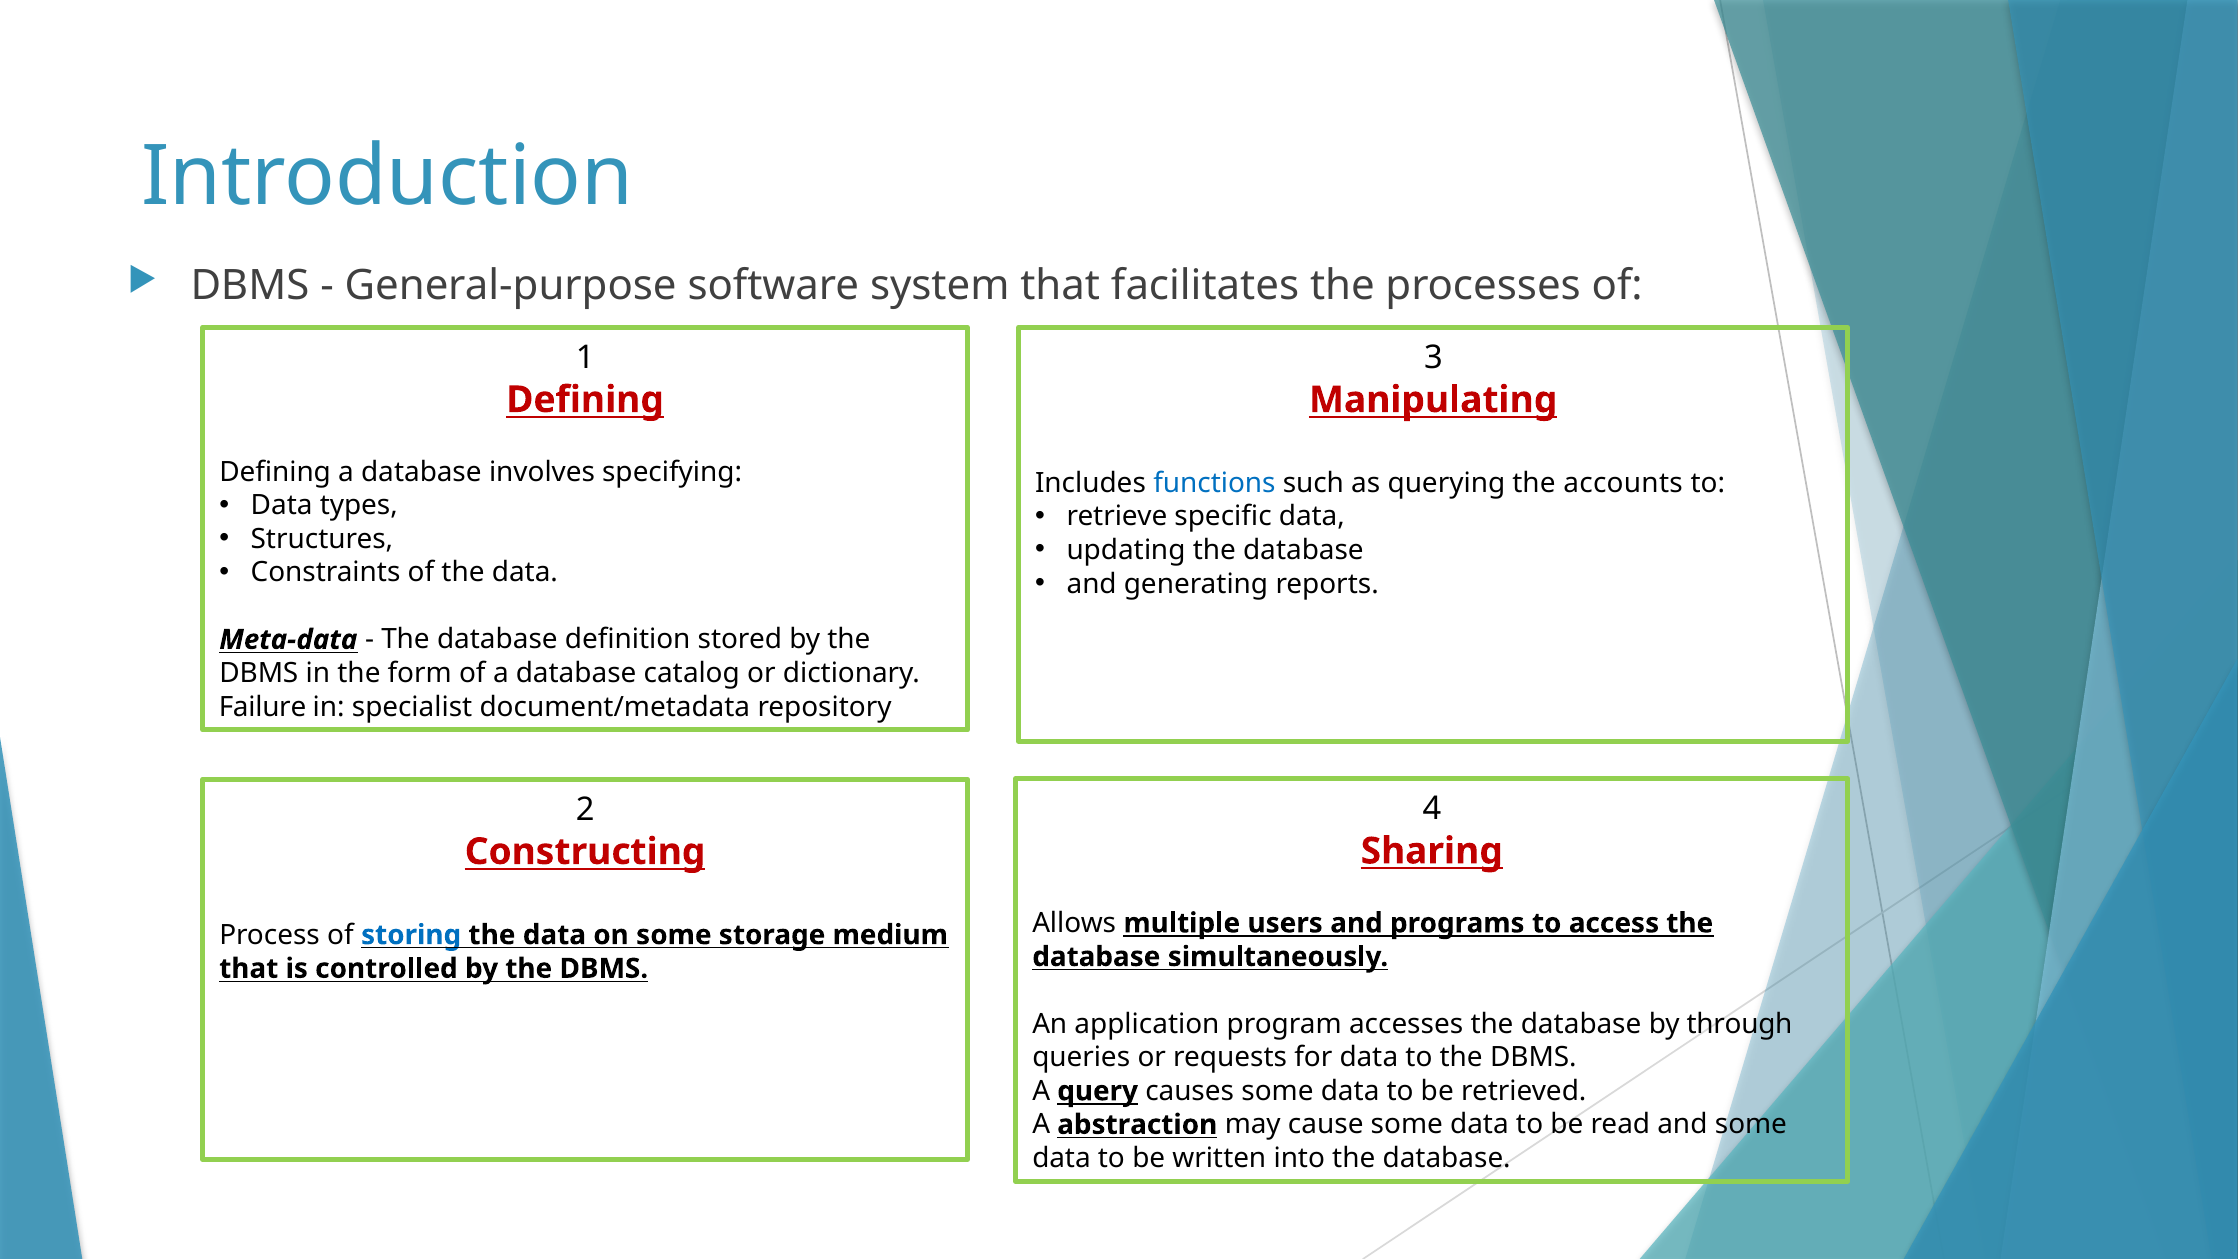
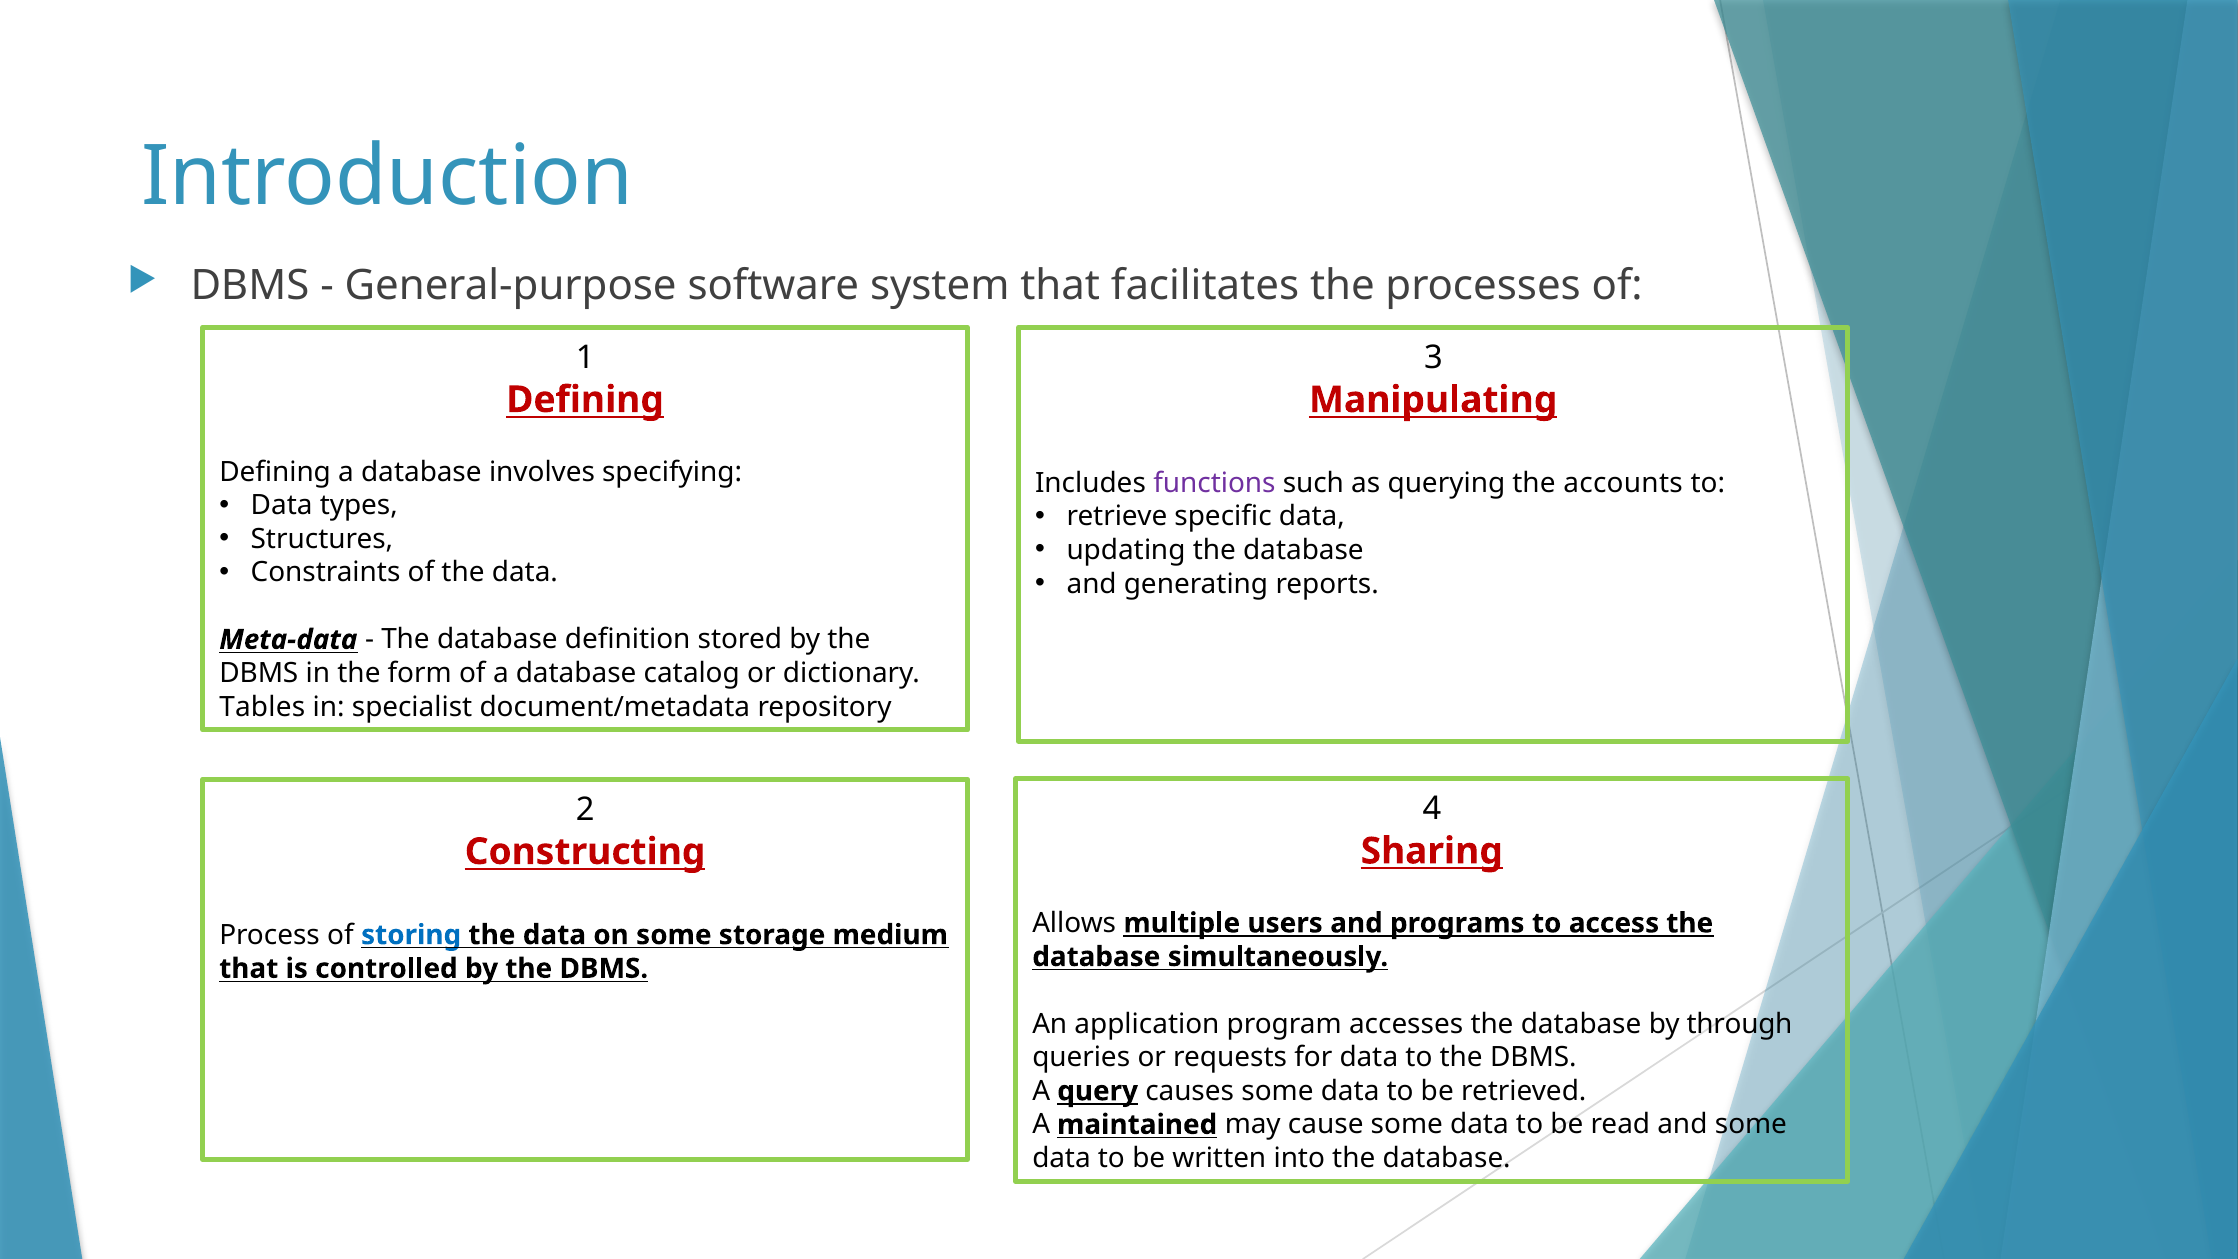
functions colour: blue -> purple (1214, 483)
Failure: Failure -> Tables (262, 707)
abstraction: abstraction -> maintained (1137, 1125)
